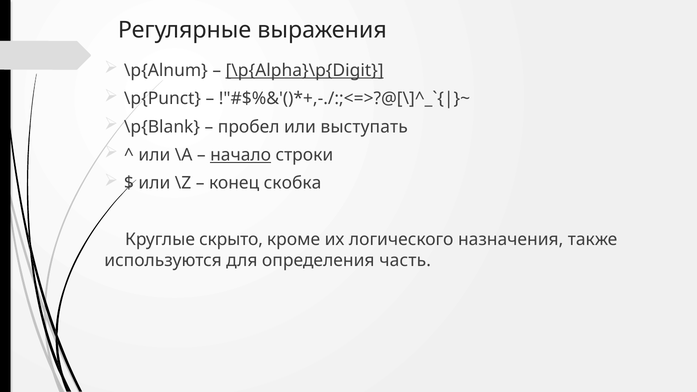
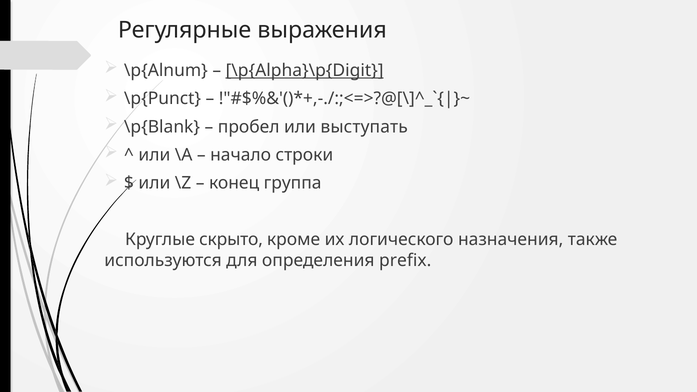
начало underline: present -> none (241, 155)
скобка: скобка -> группа (293, 183)
часть: часть -> prefix (405, 260)
